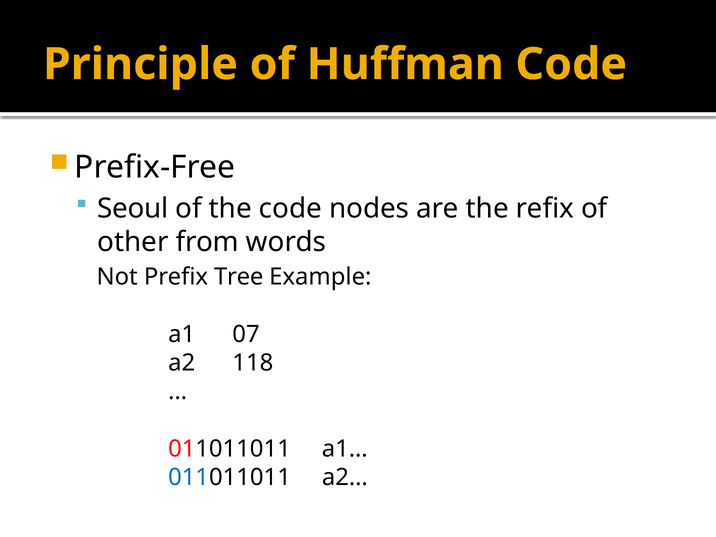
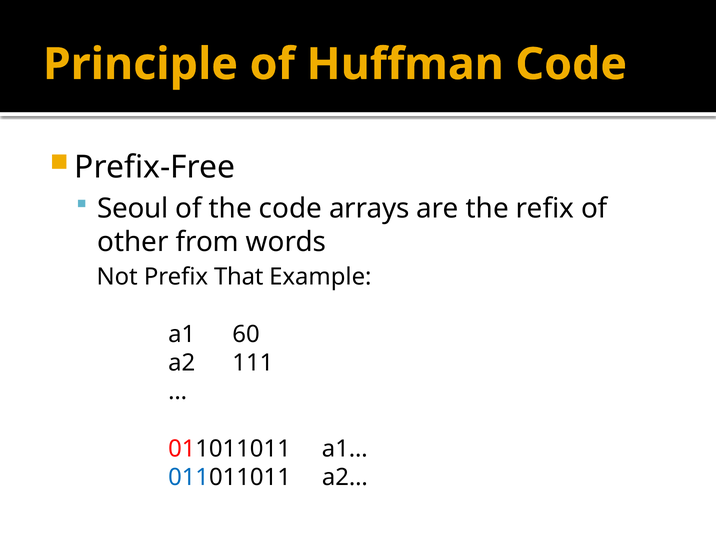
nodes: nodes -> arrays (369, 209)
Tree: Tree -> That (239, 277)
07: 07 -> 60 (246, 334)
118: 118 -> 111 (253, 363)
